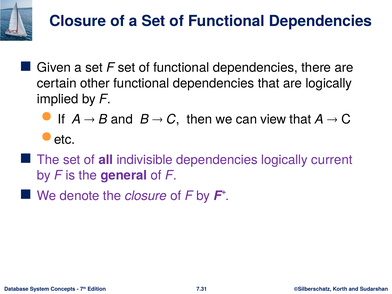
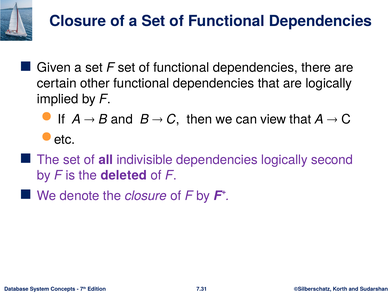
current: current -> second (332, 160)
general: general -> deleted (124, 175)
